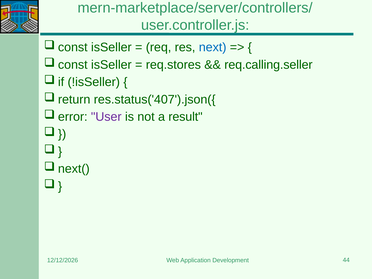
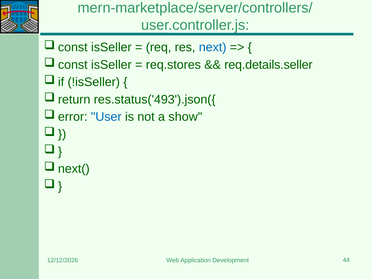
req.calling.seller: req.calling.seller -> req.details.seller (268, 65)
res.status('407').json({: res.status('407').json({ -> res.status('493').json({ (155, 99)
User colour: purple -> blue (106, 117)
result: result -> show (185, 117)
